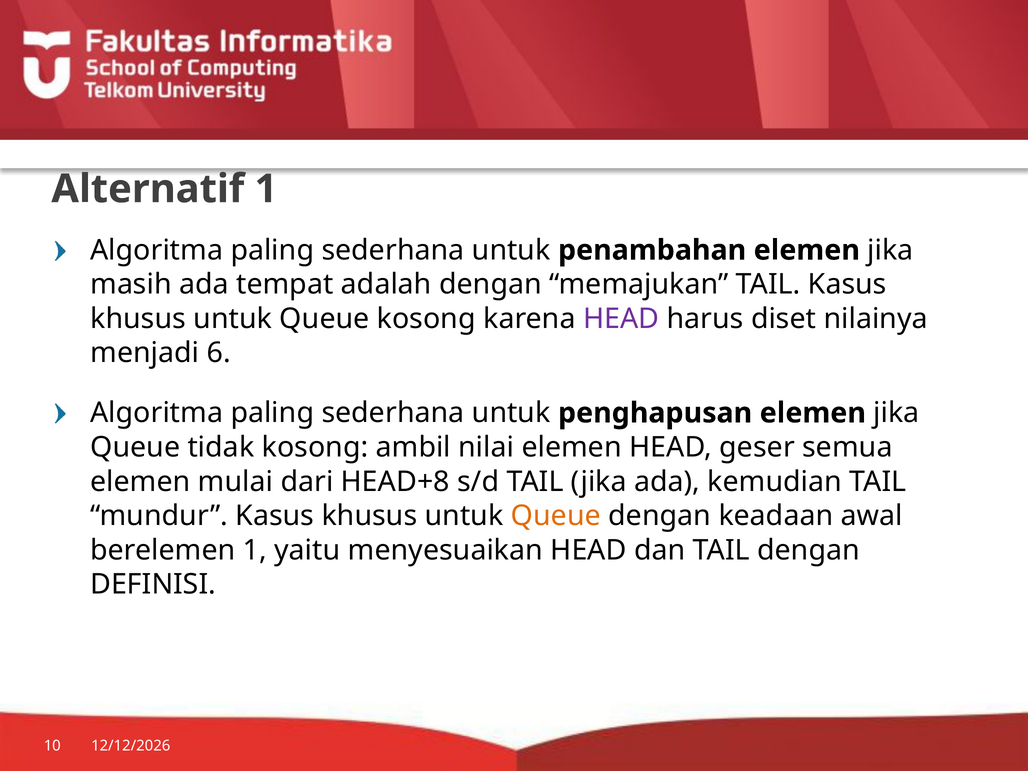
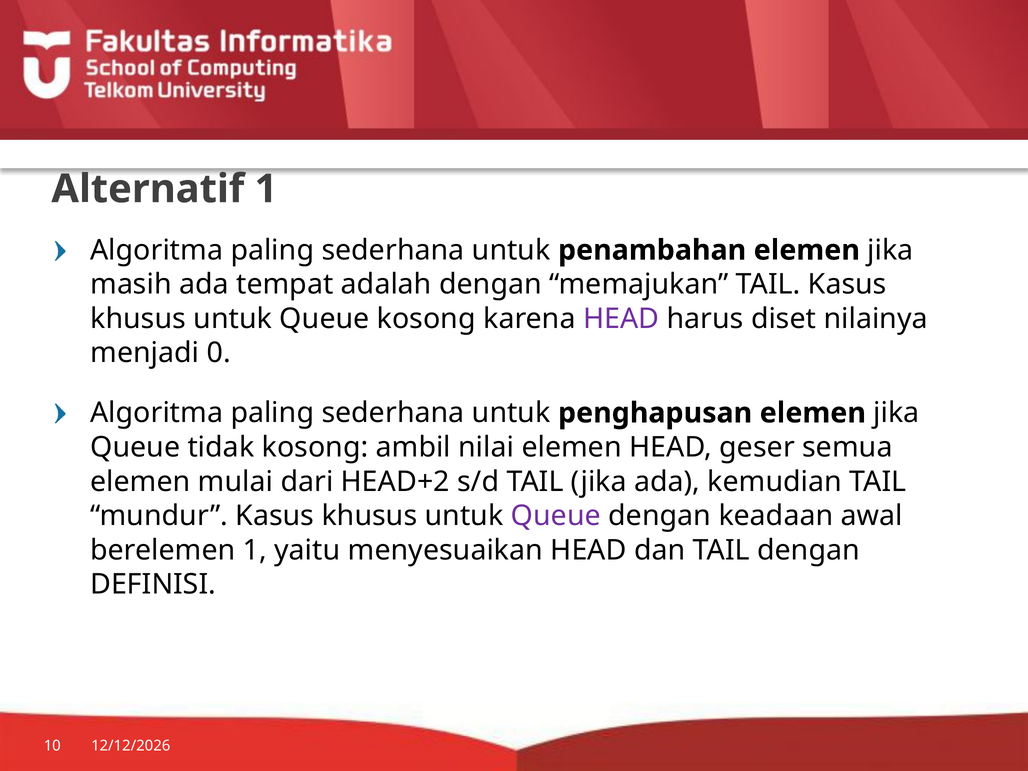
6: 6 -> 0 (219, 353)
HEAD+8: HEAD+8 -> HEAD+2 (395, 482)
Queue colour: orange -> purple (556, 516)
